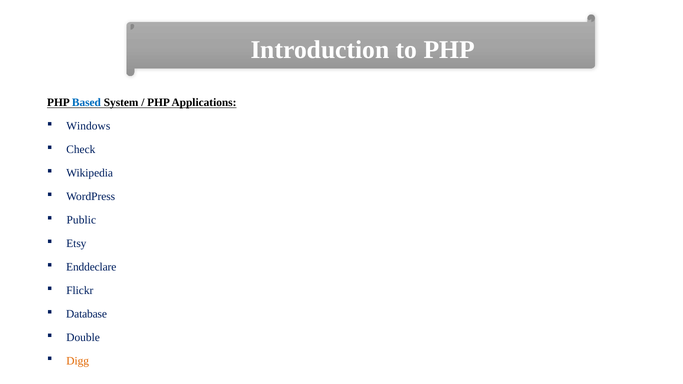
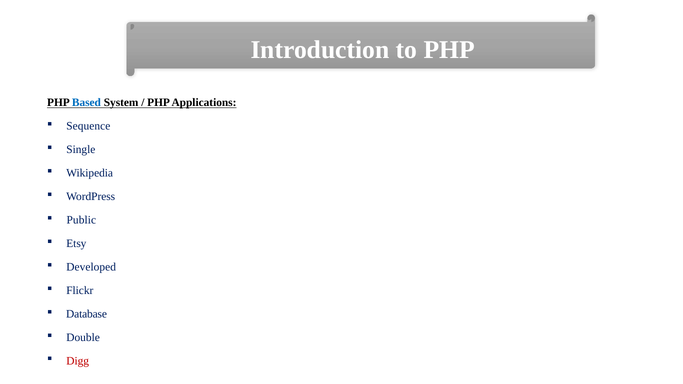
Windows: Windows -> Sequence (88, 126)
Check: Check -> Single (81, 150)
Enddeclare: Enddeclare -> Developed (91, 267)
Digg colour: orange -> red (78, 361)
